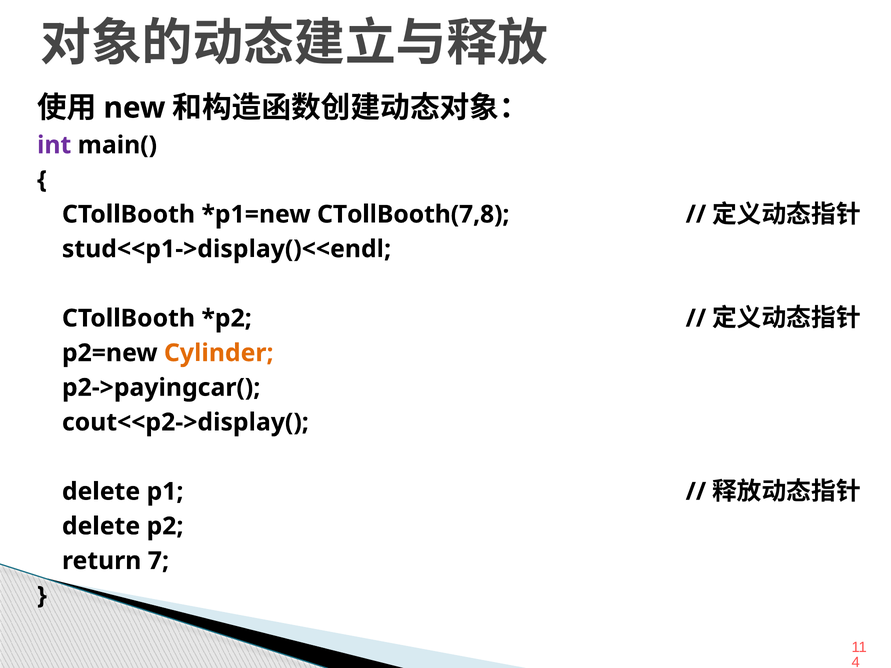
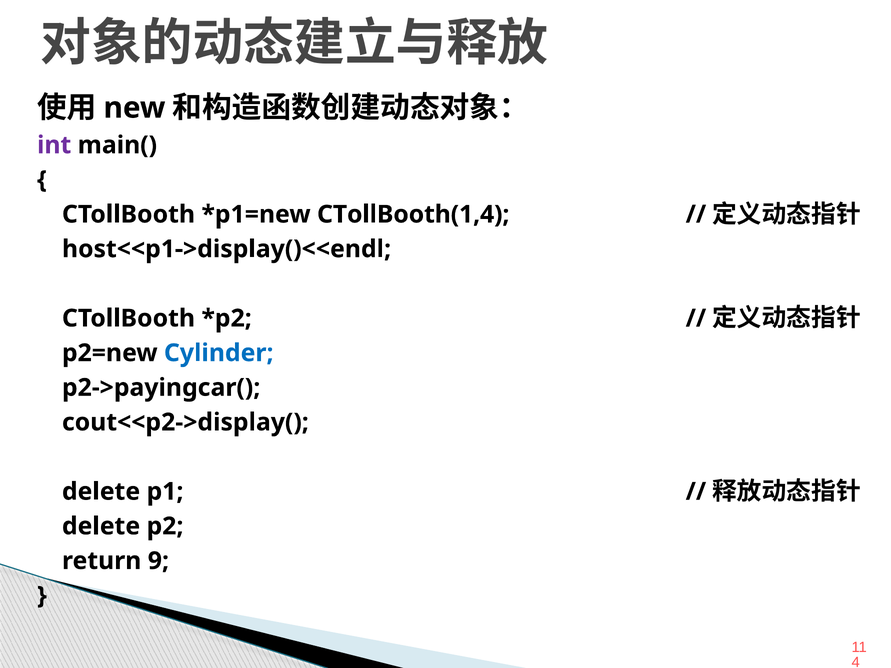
CTollBooth(7,8: CTollBooth(7,8 -> CTollBooth(1,4 (413, 214)
stud<<p1->display()<<endl: stud<<p1->display()<<endl -> host<<p1->display()<<endl (227, 249)
Cylinder colour: orange -> blue (219, 353)
7: 7 -> 9 (158, 561)
